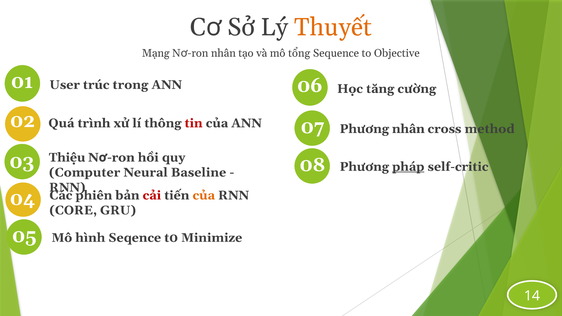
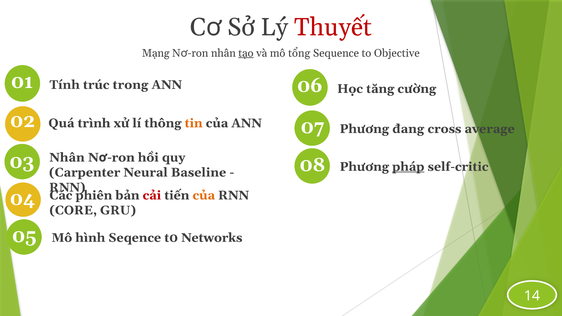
Thuyết colour: orange -> red (333, 27)
tạo underline: none -> present (246, 53)
User: User -> Tính (65, 85)
tin colour: red -> orange (194, 123)
Phương nhân: nhân -> đang (408, 129)
method: method -> average (490, 129)
Thiệu: Thiệu -> Nhân (67, 158)
Computer: Computer -> Carpenter (85, 172)
Minimize: Minimize -> Networks (212, 238)
